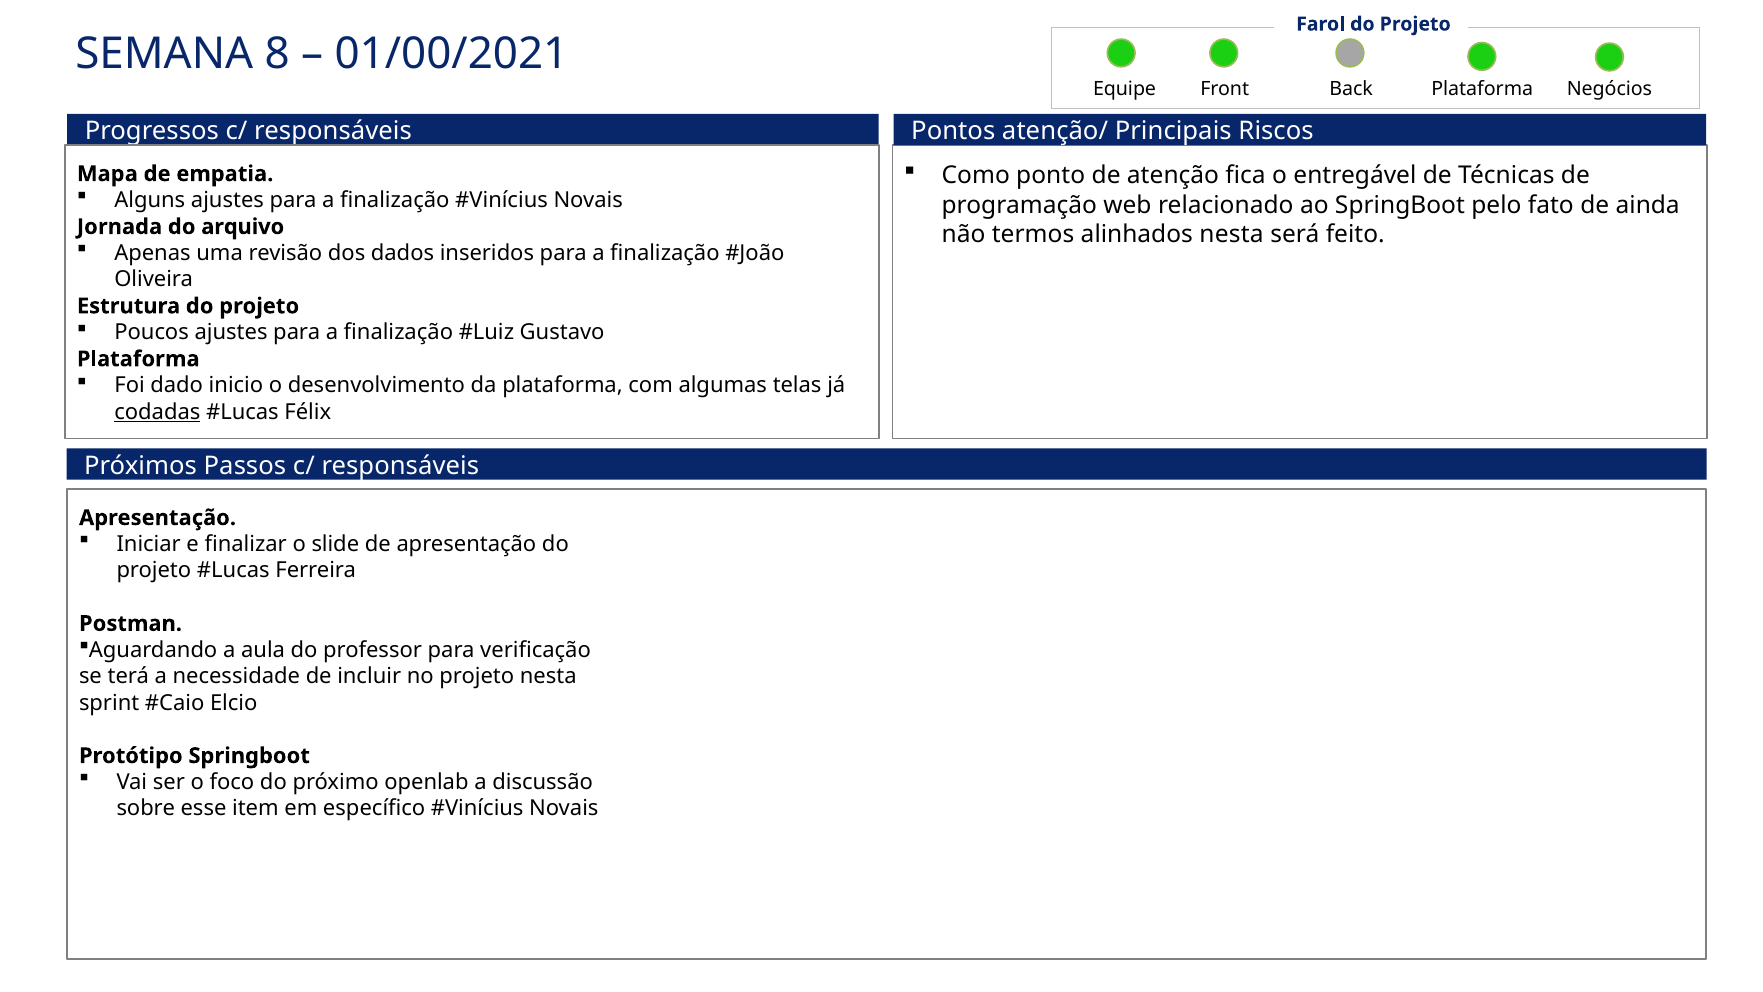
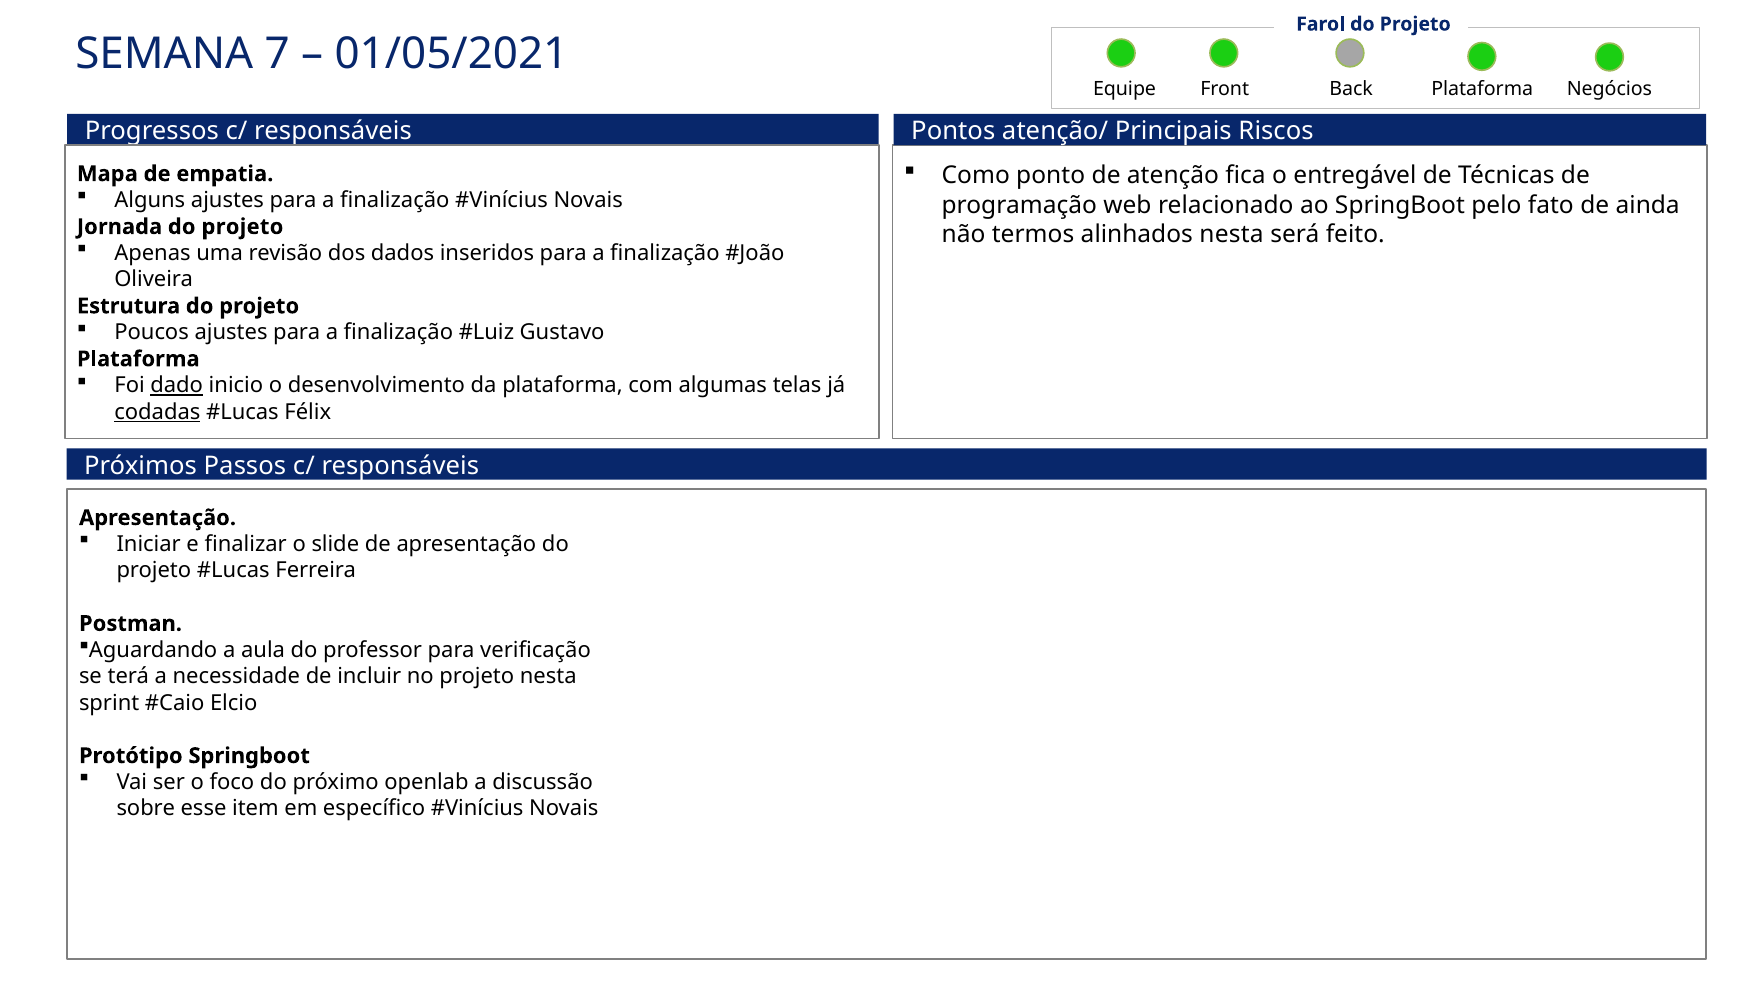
8: 8 -> 7 (277, 54)
01/00/2021: 01/00/2021 -> 01/05/2021 (451, 54)
Jornada do arquivo: arquivo -> projeto (243, 227)
dado underline: none -> present (177, 385)
